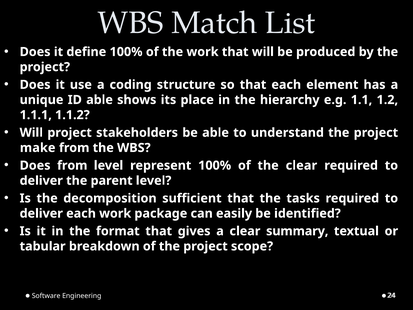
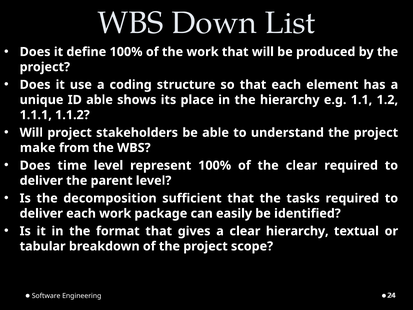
Match: Match -> Down (214, 23)
Does from: from -> time (72, 165)
clear summary: summary -> hierarchy (297, 231)
